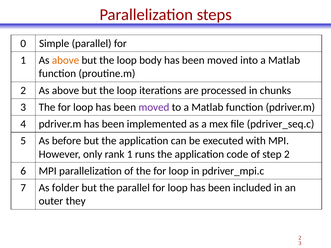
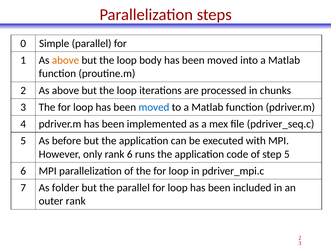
moved colour: purple -> blue (154, 107)
rank 1: 1 -> 6 (130, 154)
step 2: 2 -> 5 (287, 154)
outer they: they -> rank (76, 201)
